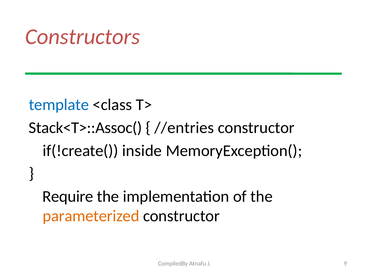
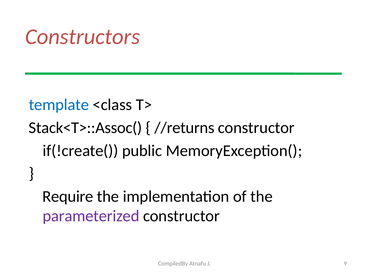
//entries: //entries -> //returns (184, 128)
inside: inside -> public (142, 151)
parameterized colour: orange -> purple (91, 217)
